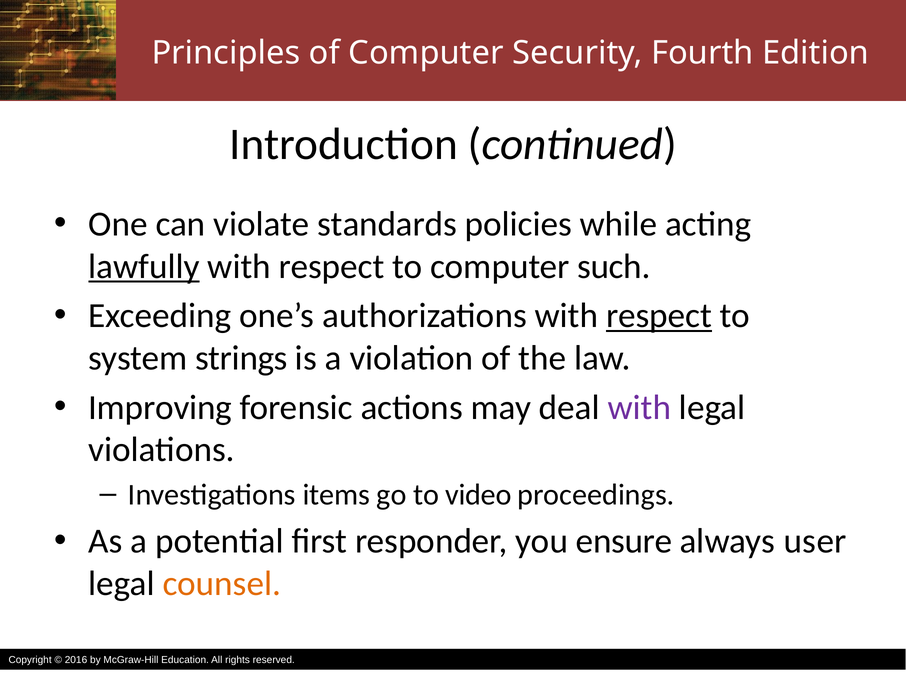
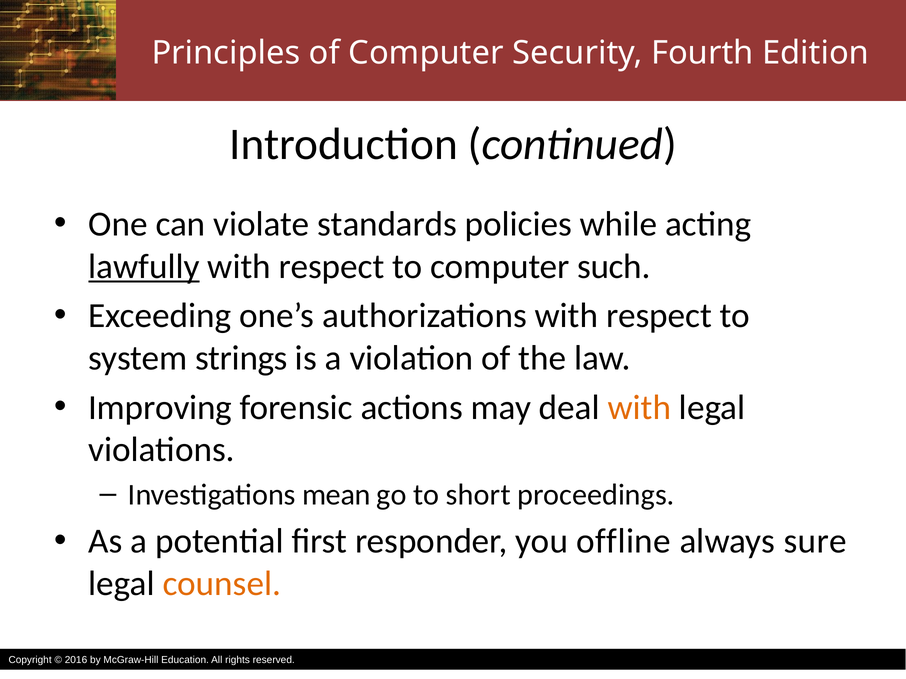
respect underline: present -> none (659, 316)
with colour: purple -> orange (639, 408)
items: items -> mean (336, 495)
video: video -> short (478, 495)
ensure: ensure -> offline (624, 542)
user: user -> sure (815, 542)
